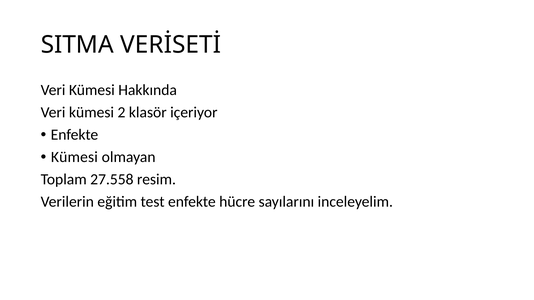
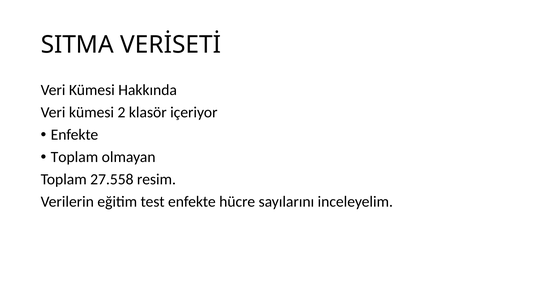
Kümesi: Kümesi -> Toplam (74, 157)
